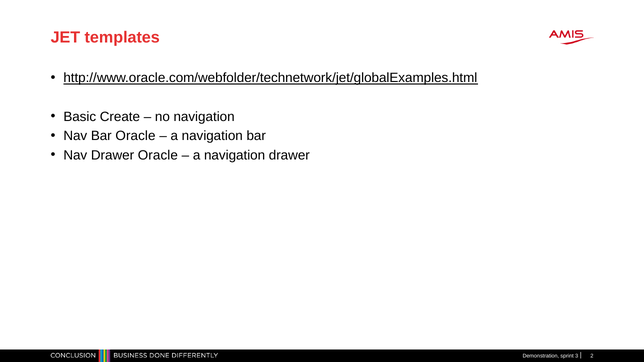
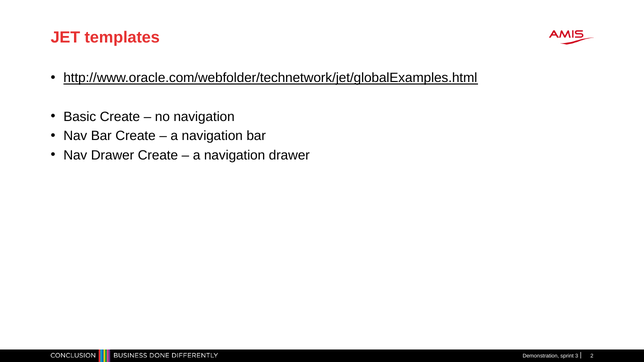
Bar Oracle: Oracle -> Create (136, 136)
Drawer Oracle: Oracle -> Create (158, 155)
